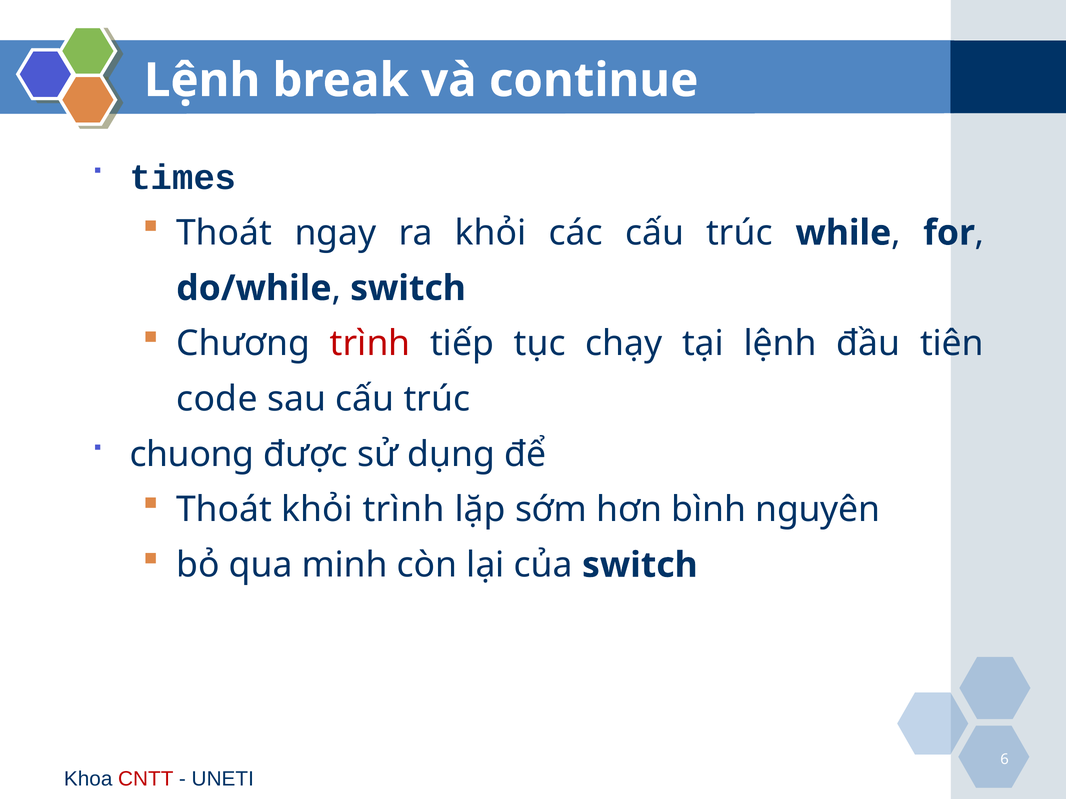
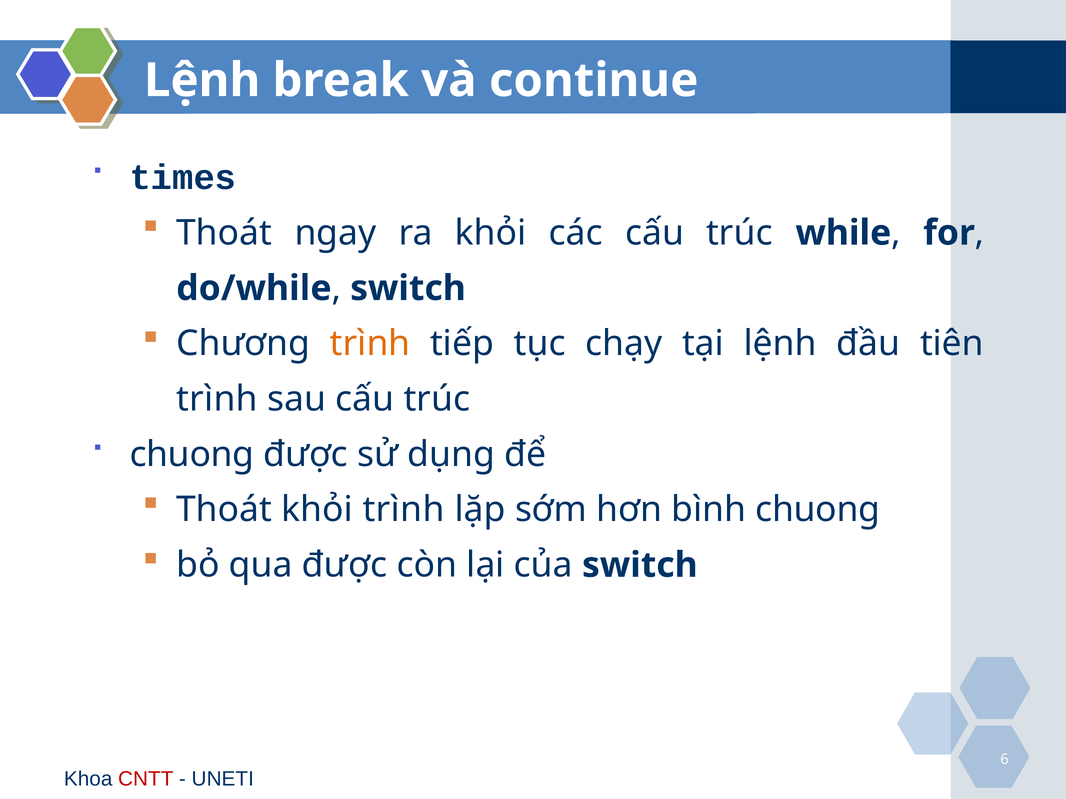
trình colour: red -> orange (370, 344)
code: code -> trình (217, 399)
bình nguyên: nguyên -> chuong (818, 510)
qua minh: minh -> được (344, 565)
